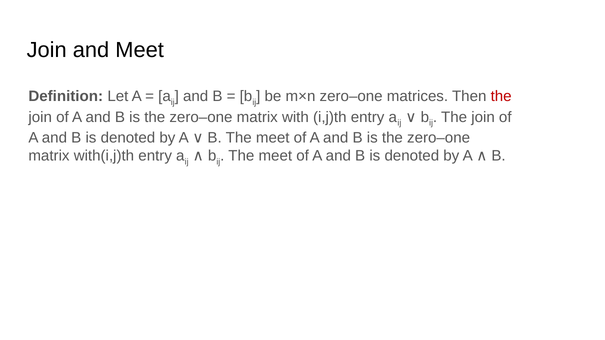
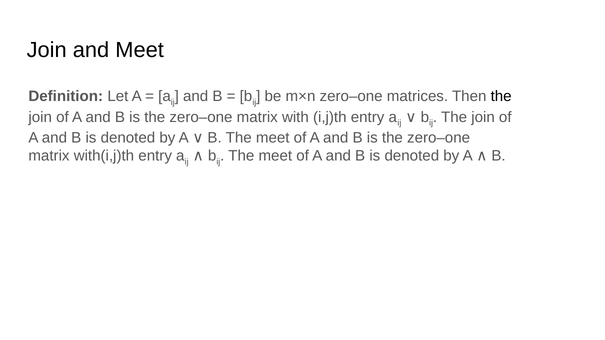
the colour: red -> black (501, 97)
